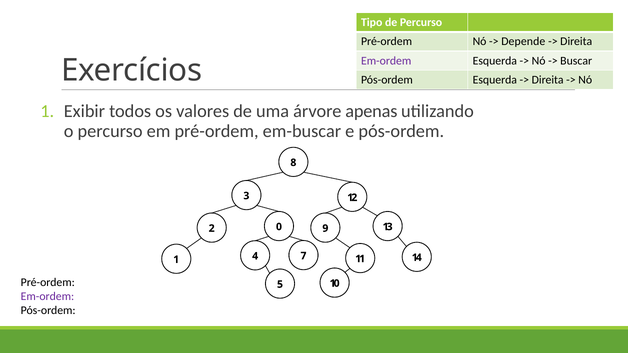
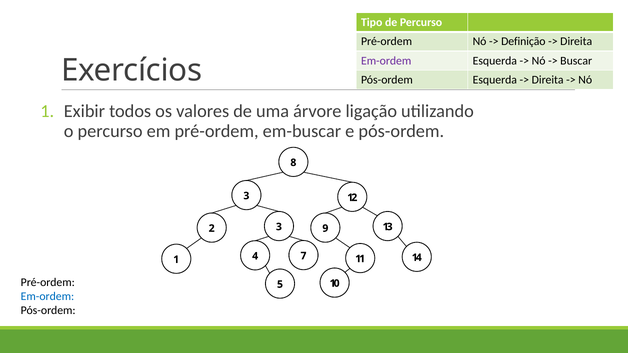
Depende: Depende -> Definição (523, 42)
apenas: apenas -> ligação (371, 112)
2 0: 0 -> 3 (279, 227)
Em-ordem colour: purple -> blue (47, 297)
